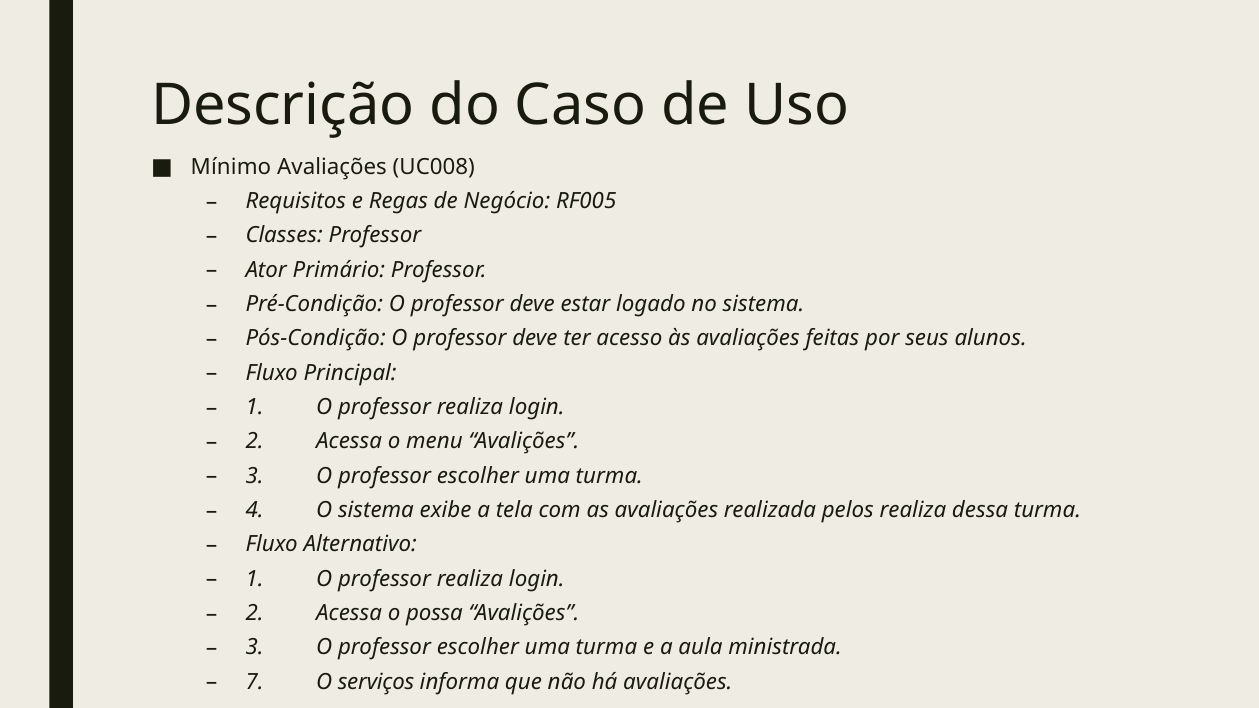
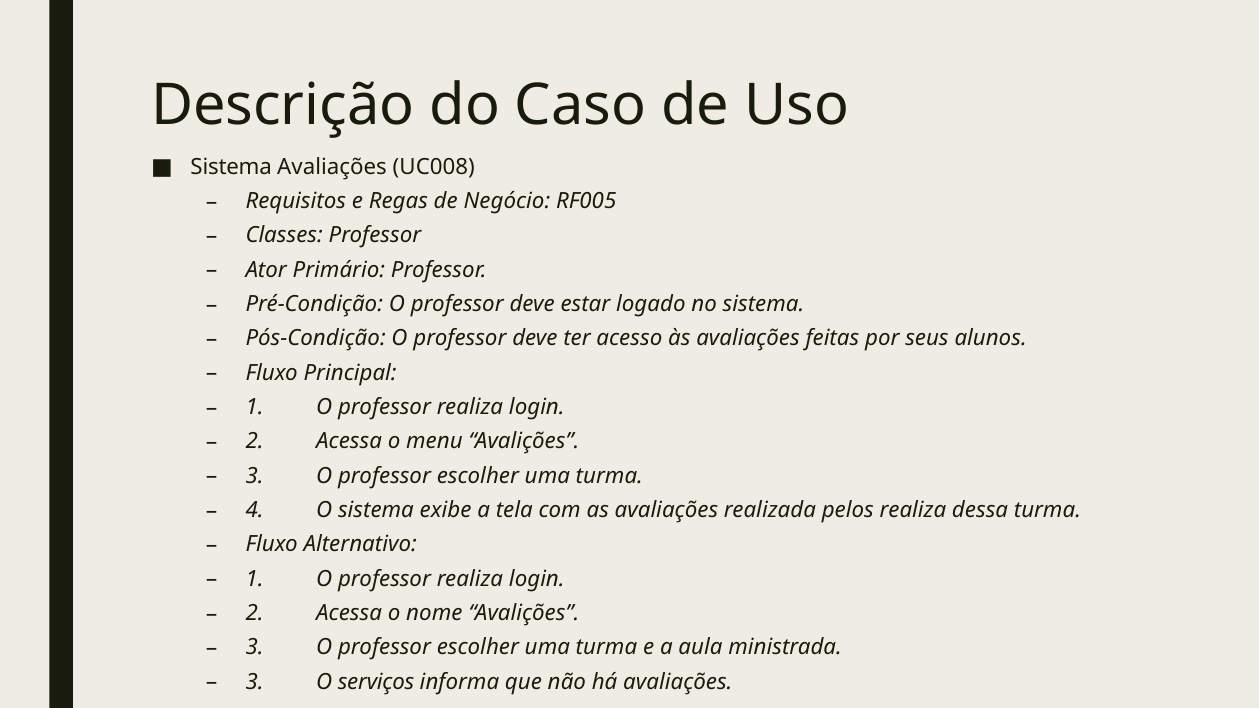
Mínimo: Mínimo -> Sistema (231, 167)
possa: possa -> nome (434, 613)
7: 7 -> 3 (254, 682)
